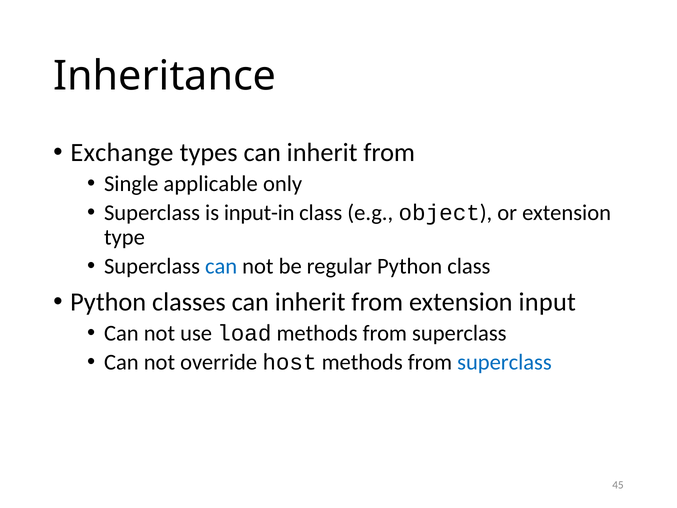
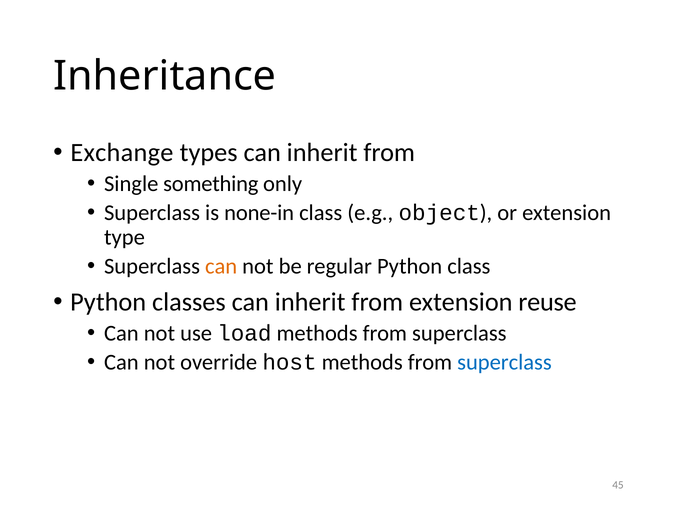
applicable: applicable -> something (211, 184)
input-in: input-in -> none-in (259, 213)
can colour: blue -> orange (221, 266)
input: input -> reuse (547, 302)
